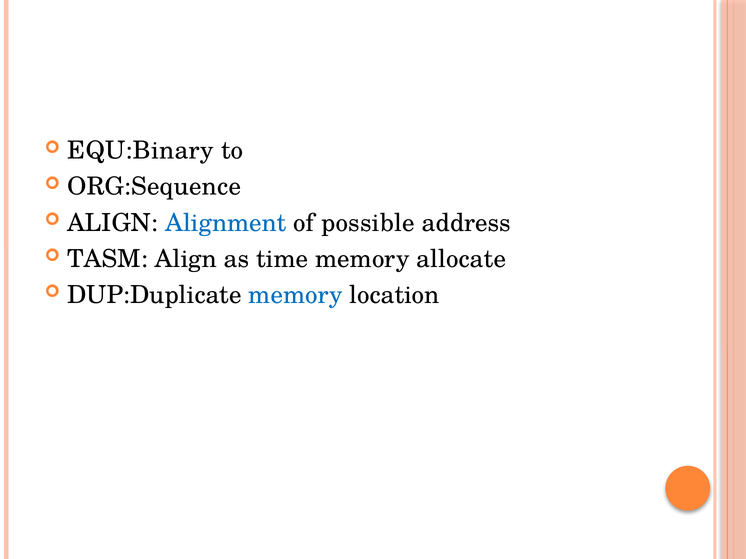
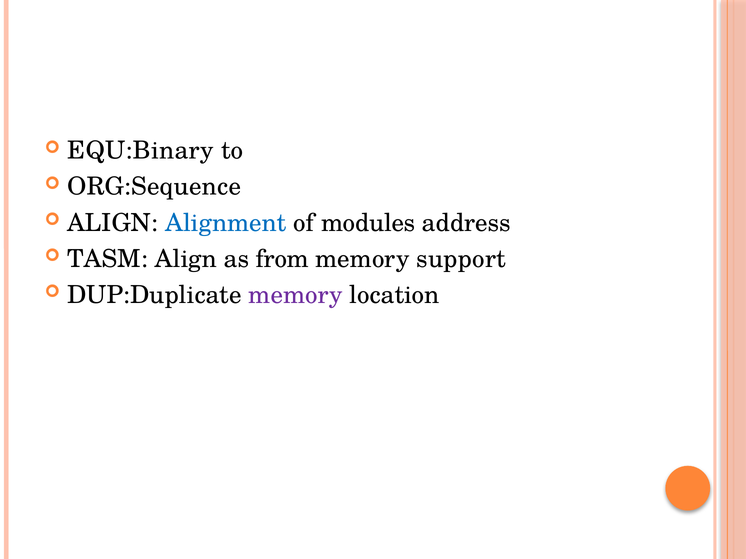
possible: possible -> modules (368, 223)
time: time -> from (282, 259)
allocate: allocate -> support (461, 259)
memory colour: blue -> purple (295, 295)
